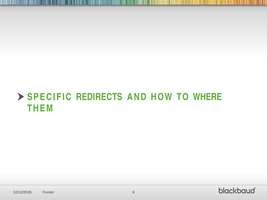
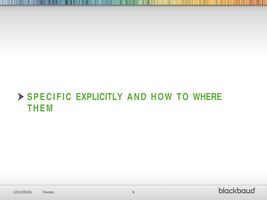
REDIRECTS: REDIRECTS -> EXPLICITLY (99, 97)
